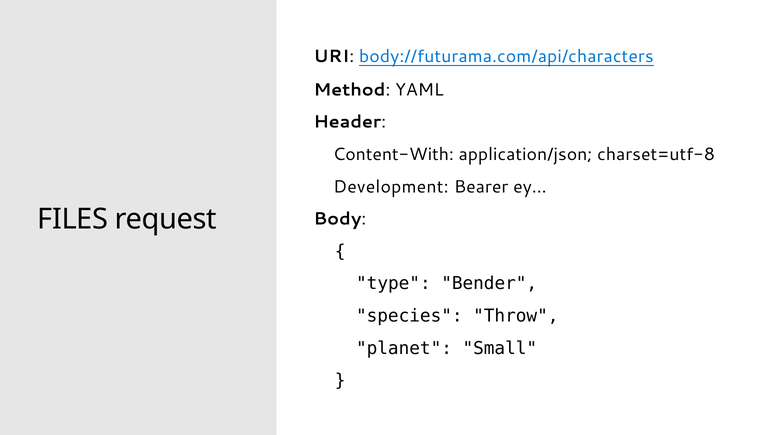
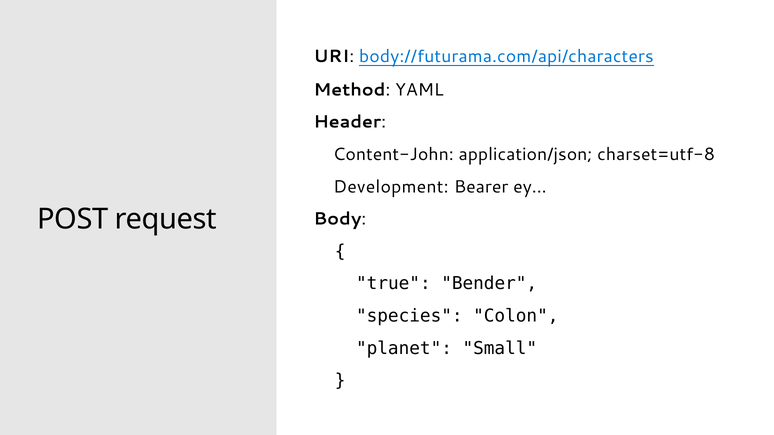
Content-With: Content-With -> Content-John (393, 154)
FILES: FILES -> POST (73, 220)
type: type -> true (393, 284)
Throw: Throw -> Colon (516, 316)
